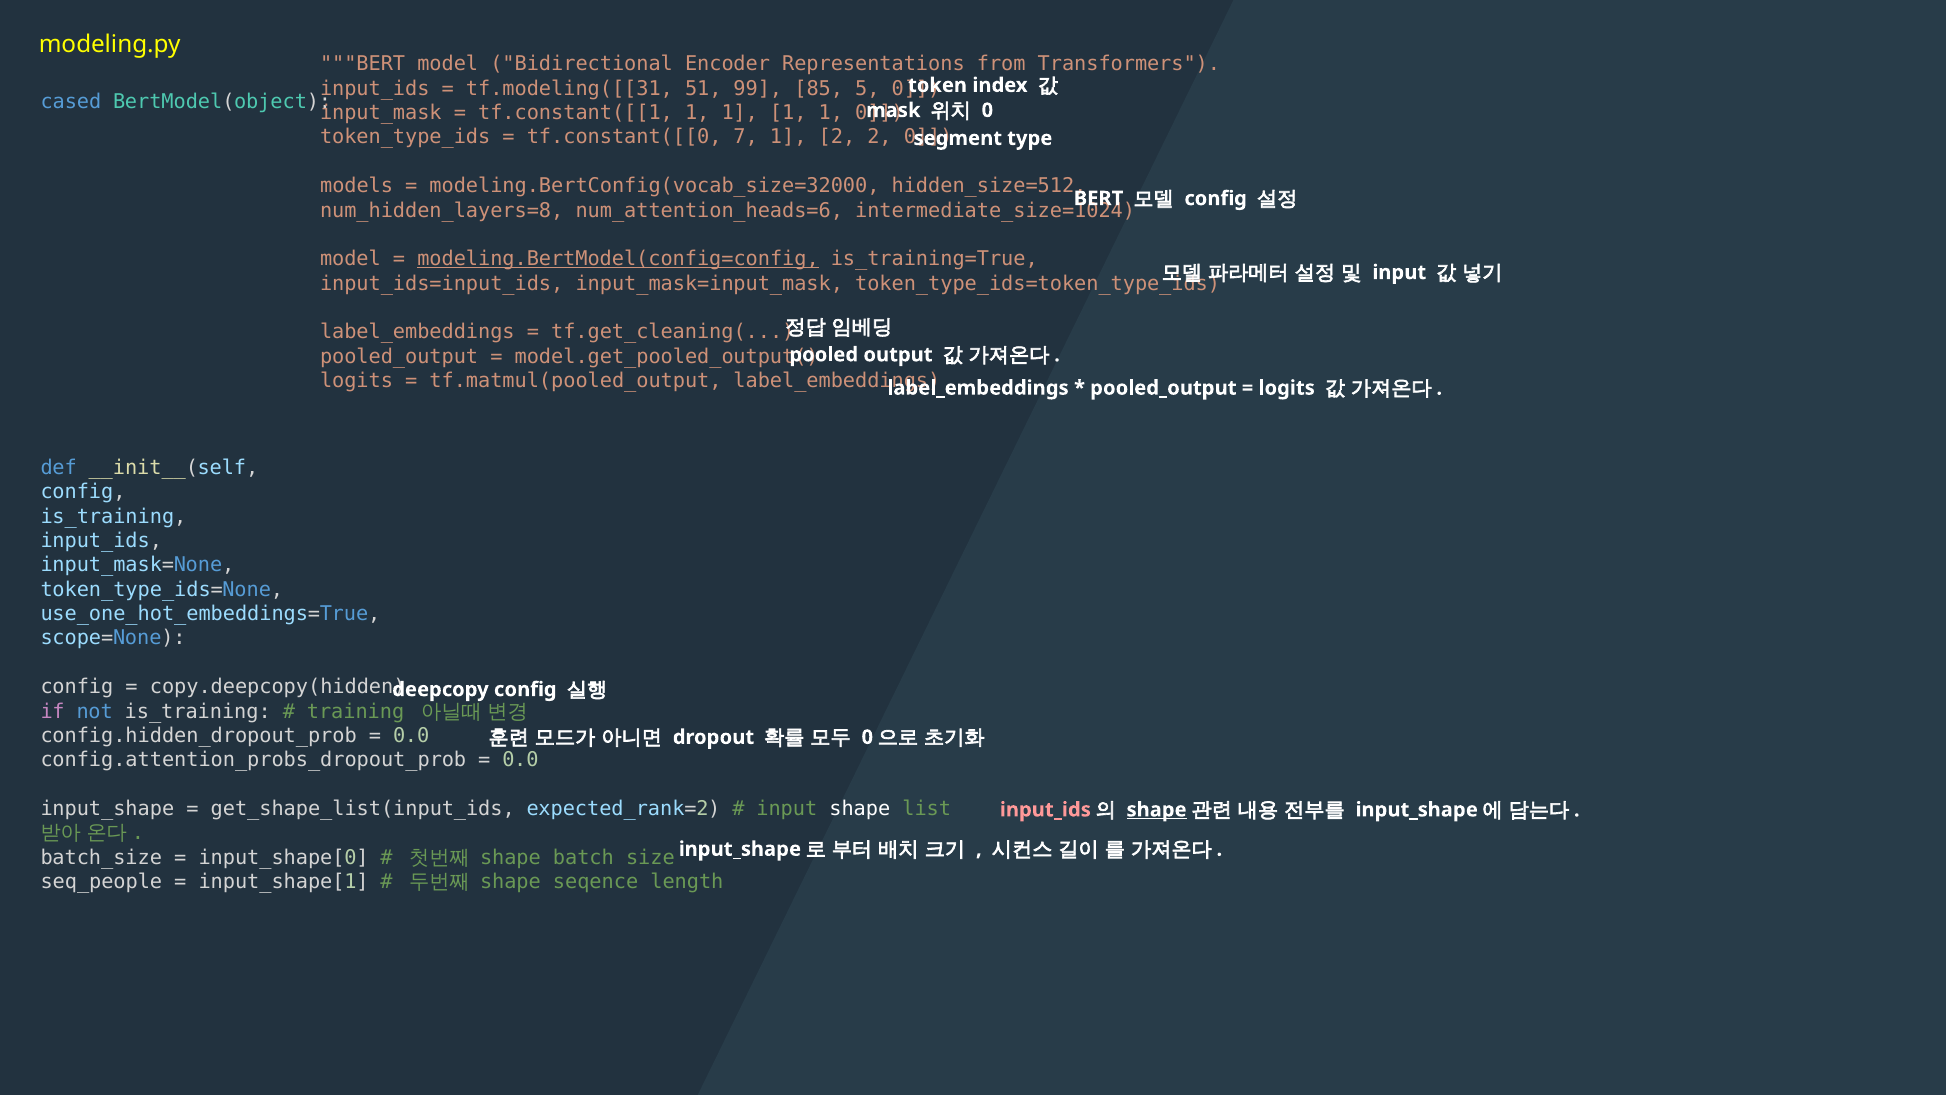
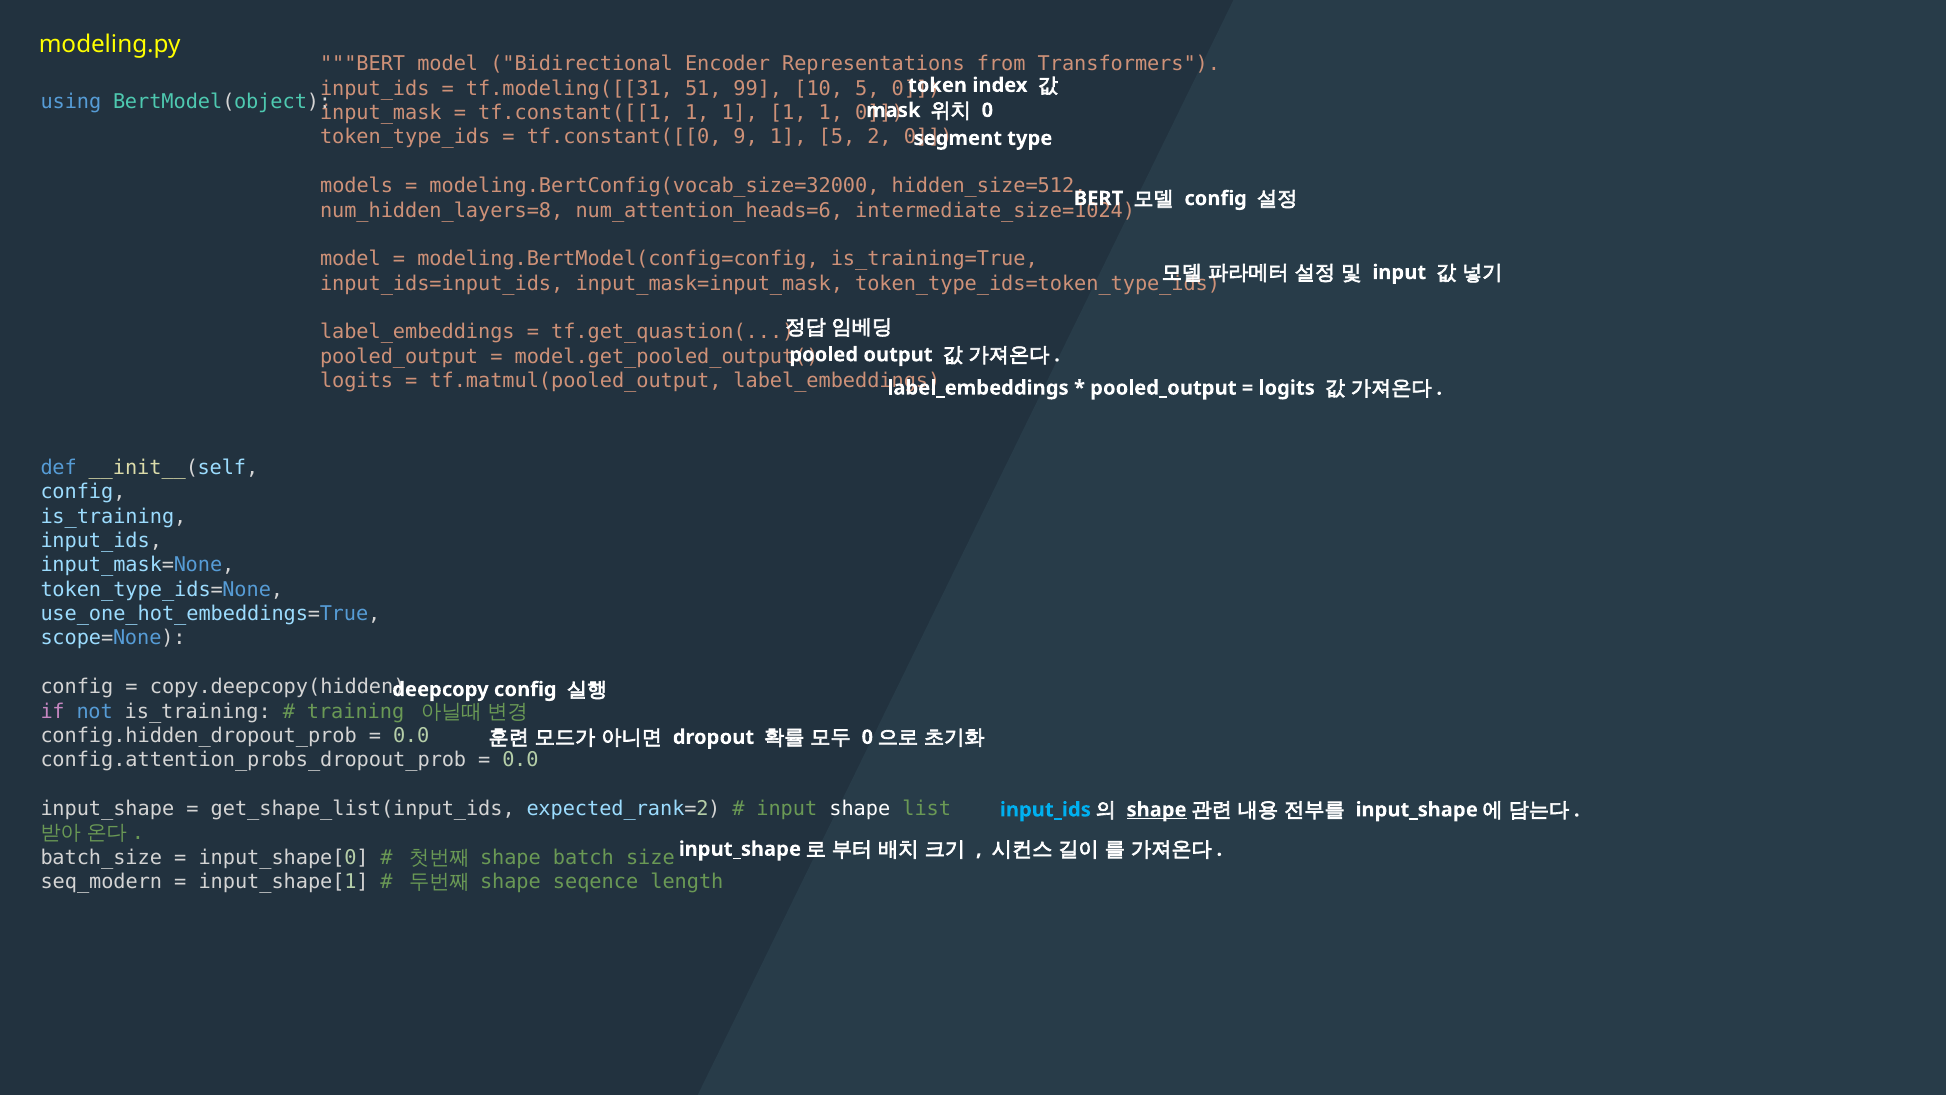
85: 85 -> 10 (819, 89)
cased: cased -> using (71, 102)
7: 7 -> 9 (746, 137)
1 2: 2 -> 5 (837, 137)
modeling.BertModel(config=config underline: present -> none (618, 259)
tf.get_cleaning(: tf.get_cleaning( -> tf.get_quastion( (673, 332)
input_ids colour: pink -> light blue (1045, 809)
seq_people: seq_people -> seq_modern (101, 882)
